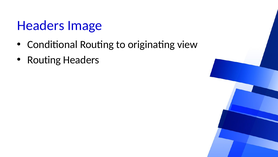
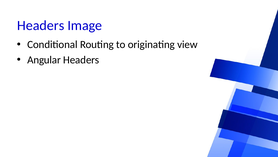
Routing: Routing -> Angular (44, 60)
